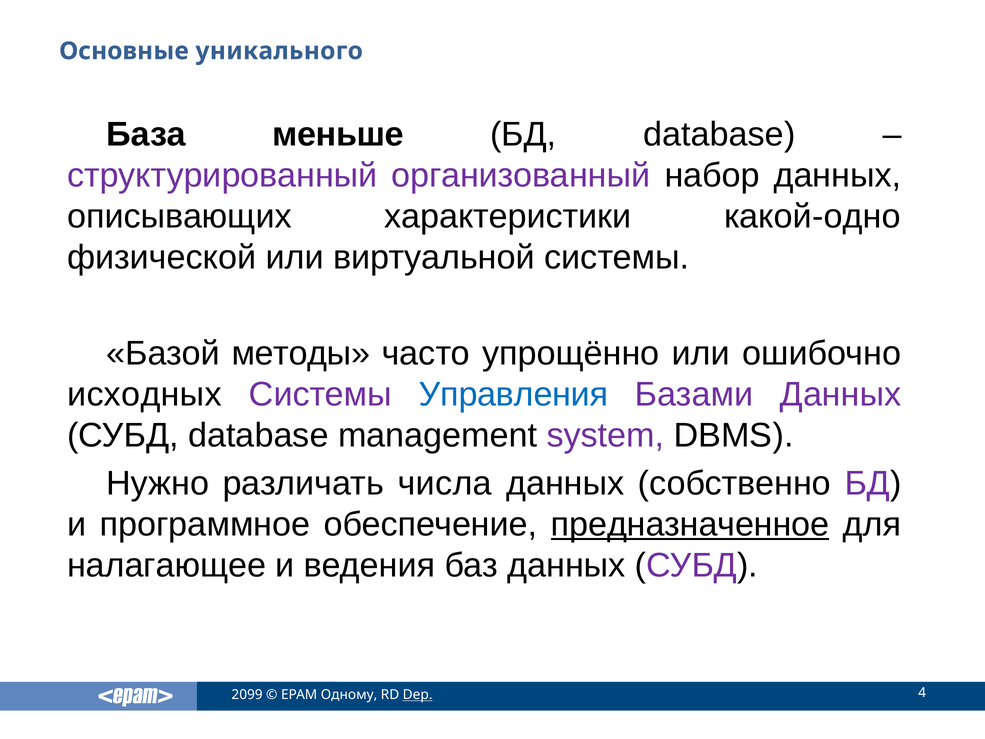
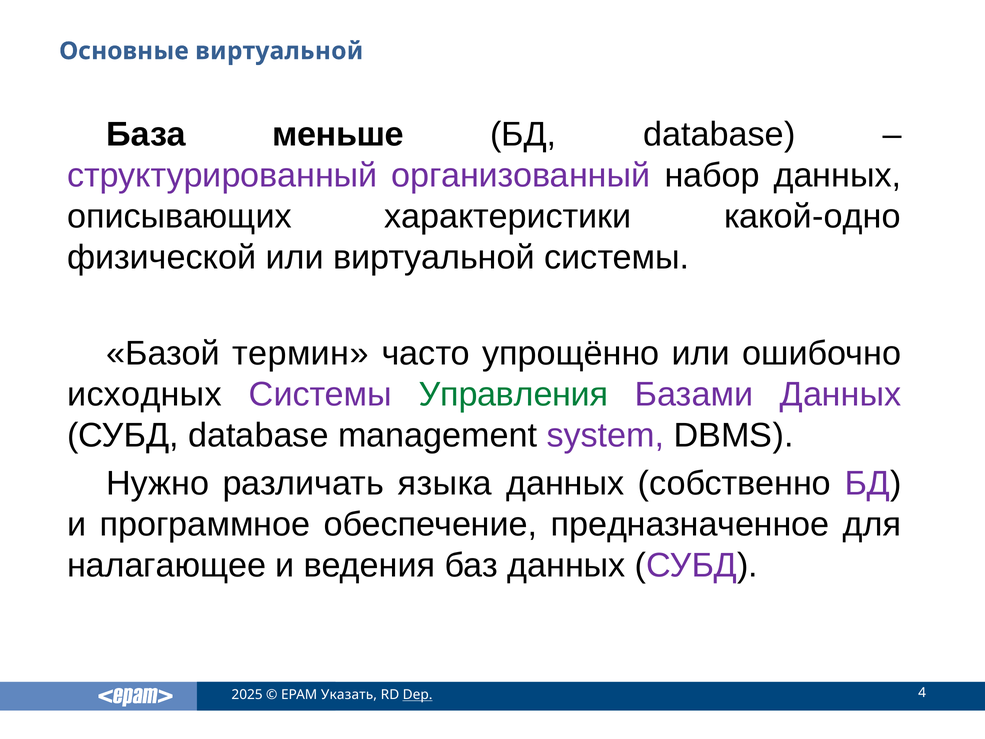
Основные уникального: уникального -> виртуальной (279, 51)
методы: методы -> термин (300, 353)
Управления colour: blue -> green (514, 394)
числа: числа -> языка (445, 483)
предназначенное underline: present -> none (690, 524)
2099: 2099 -> 2025 (247, 695)
Одному: Одному -> Указать (349, 695)
